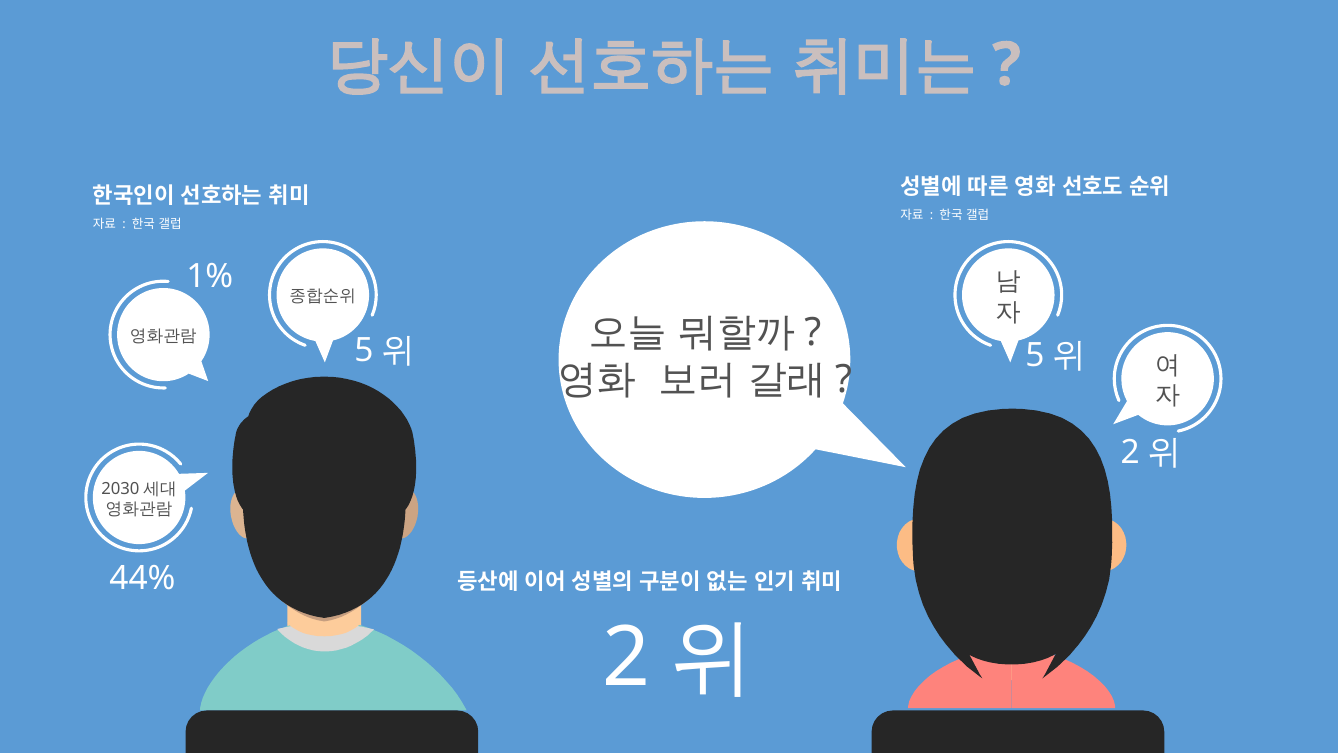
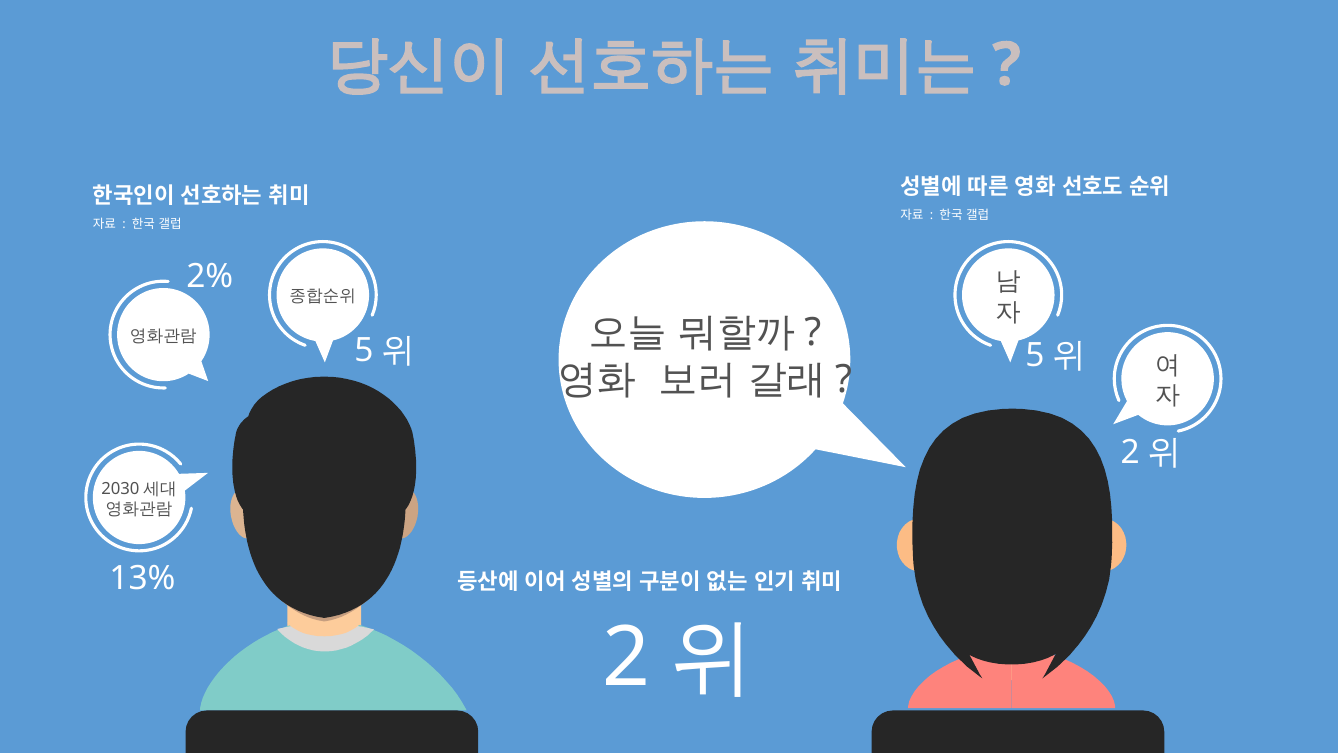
1%: 1% -> 2% (210, 277)
44%: 44% -> 13% (142, 578)
